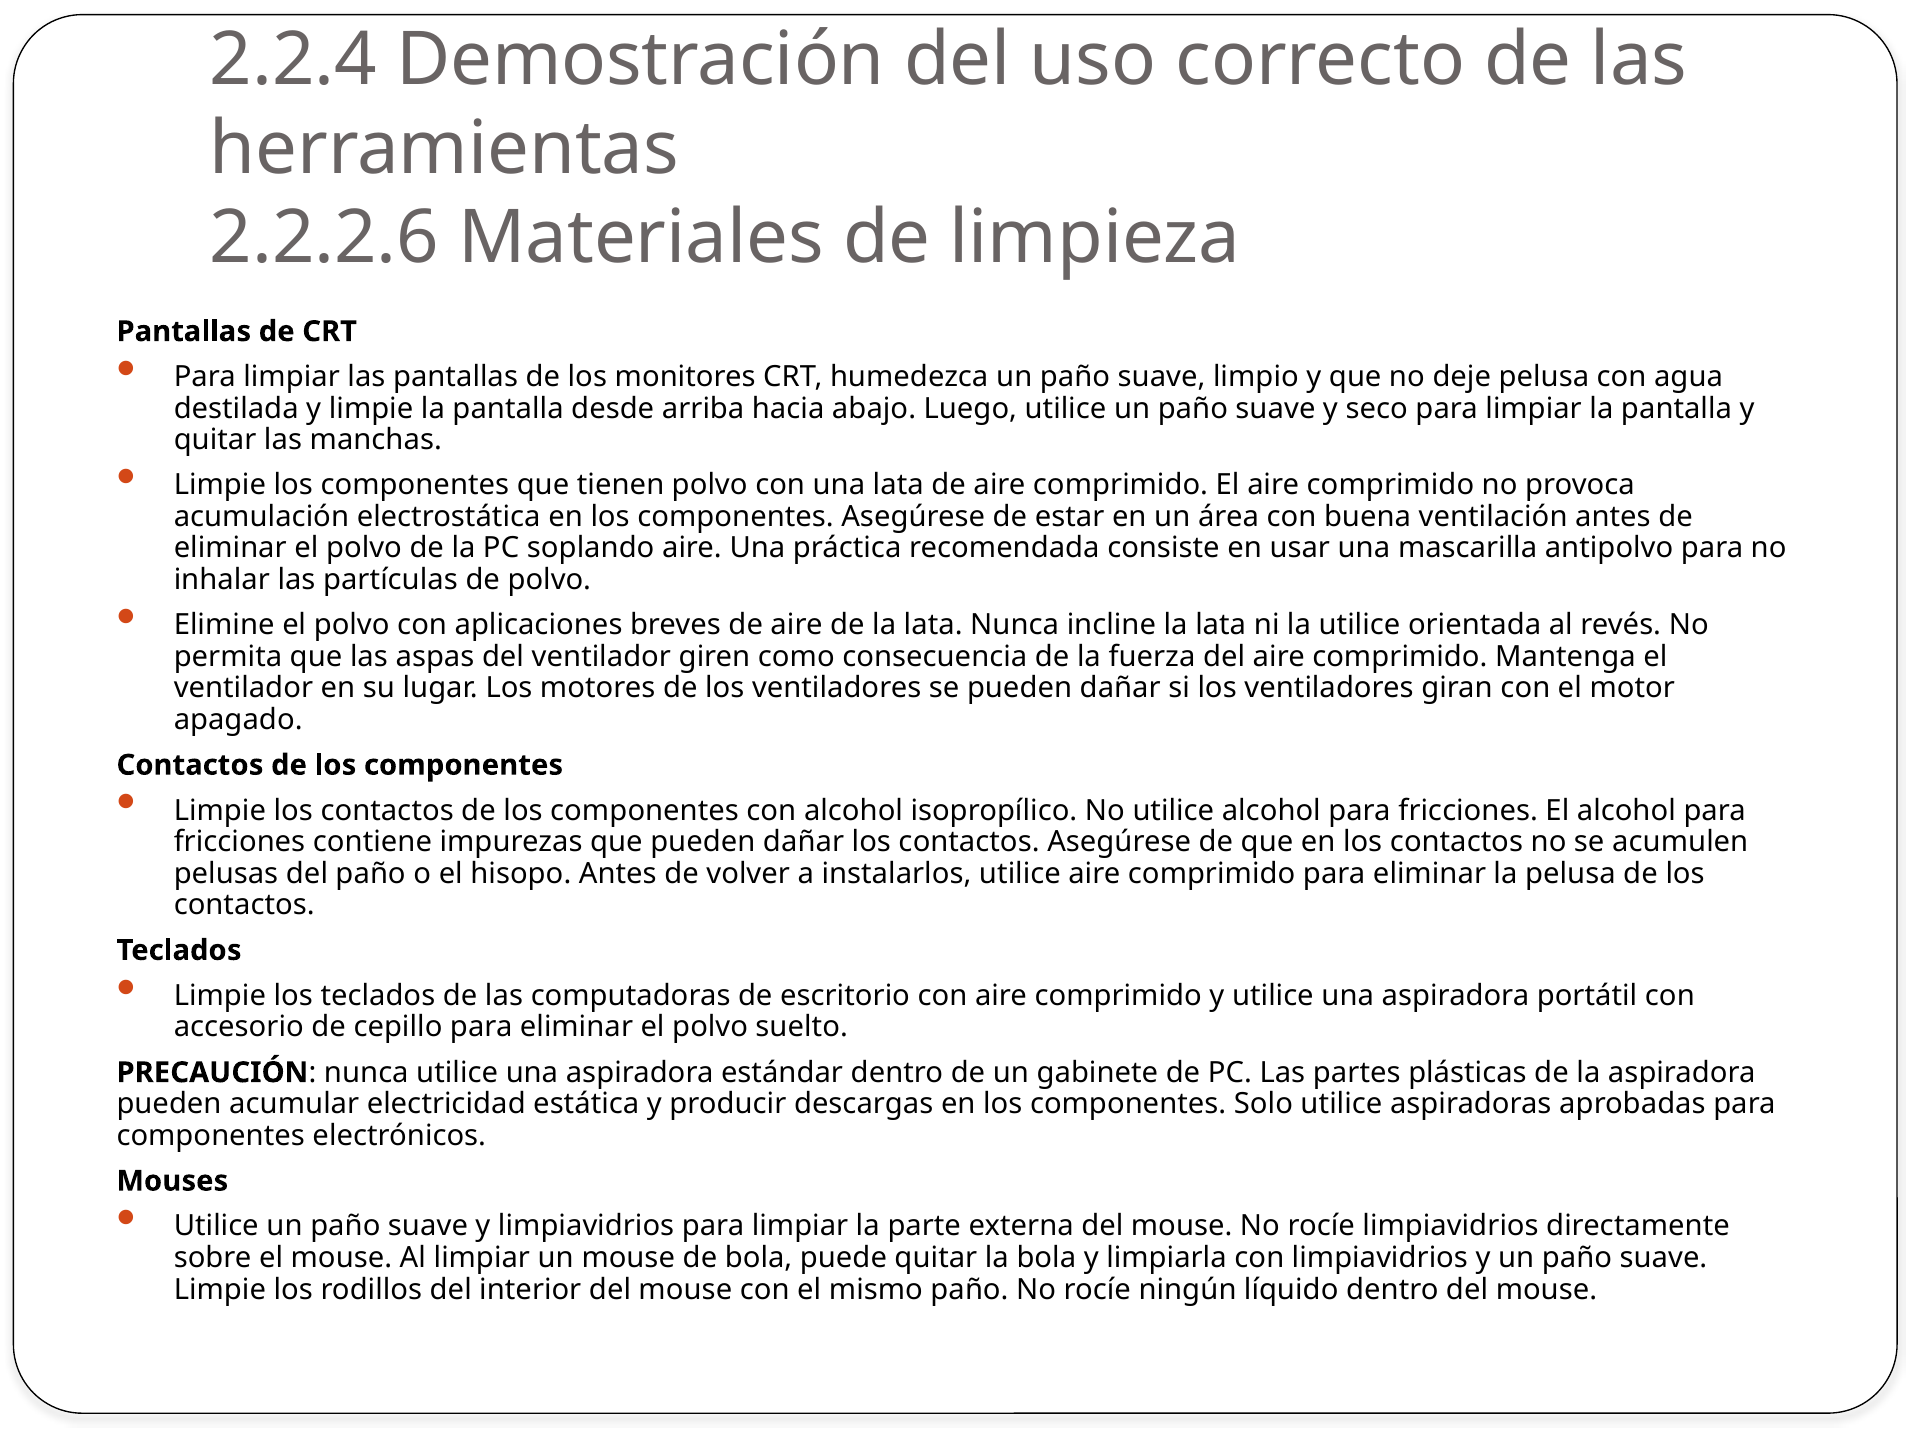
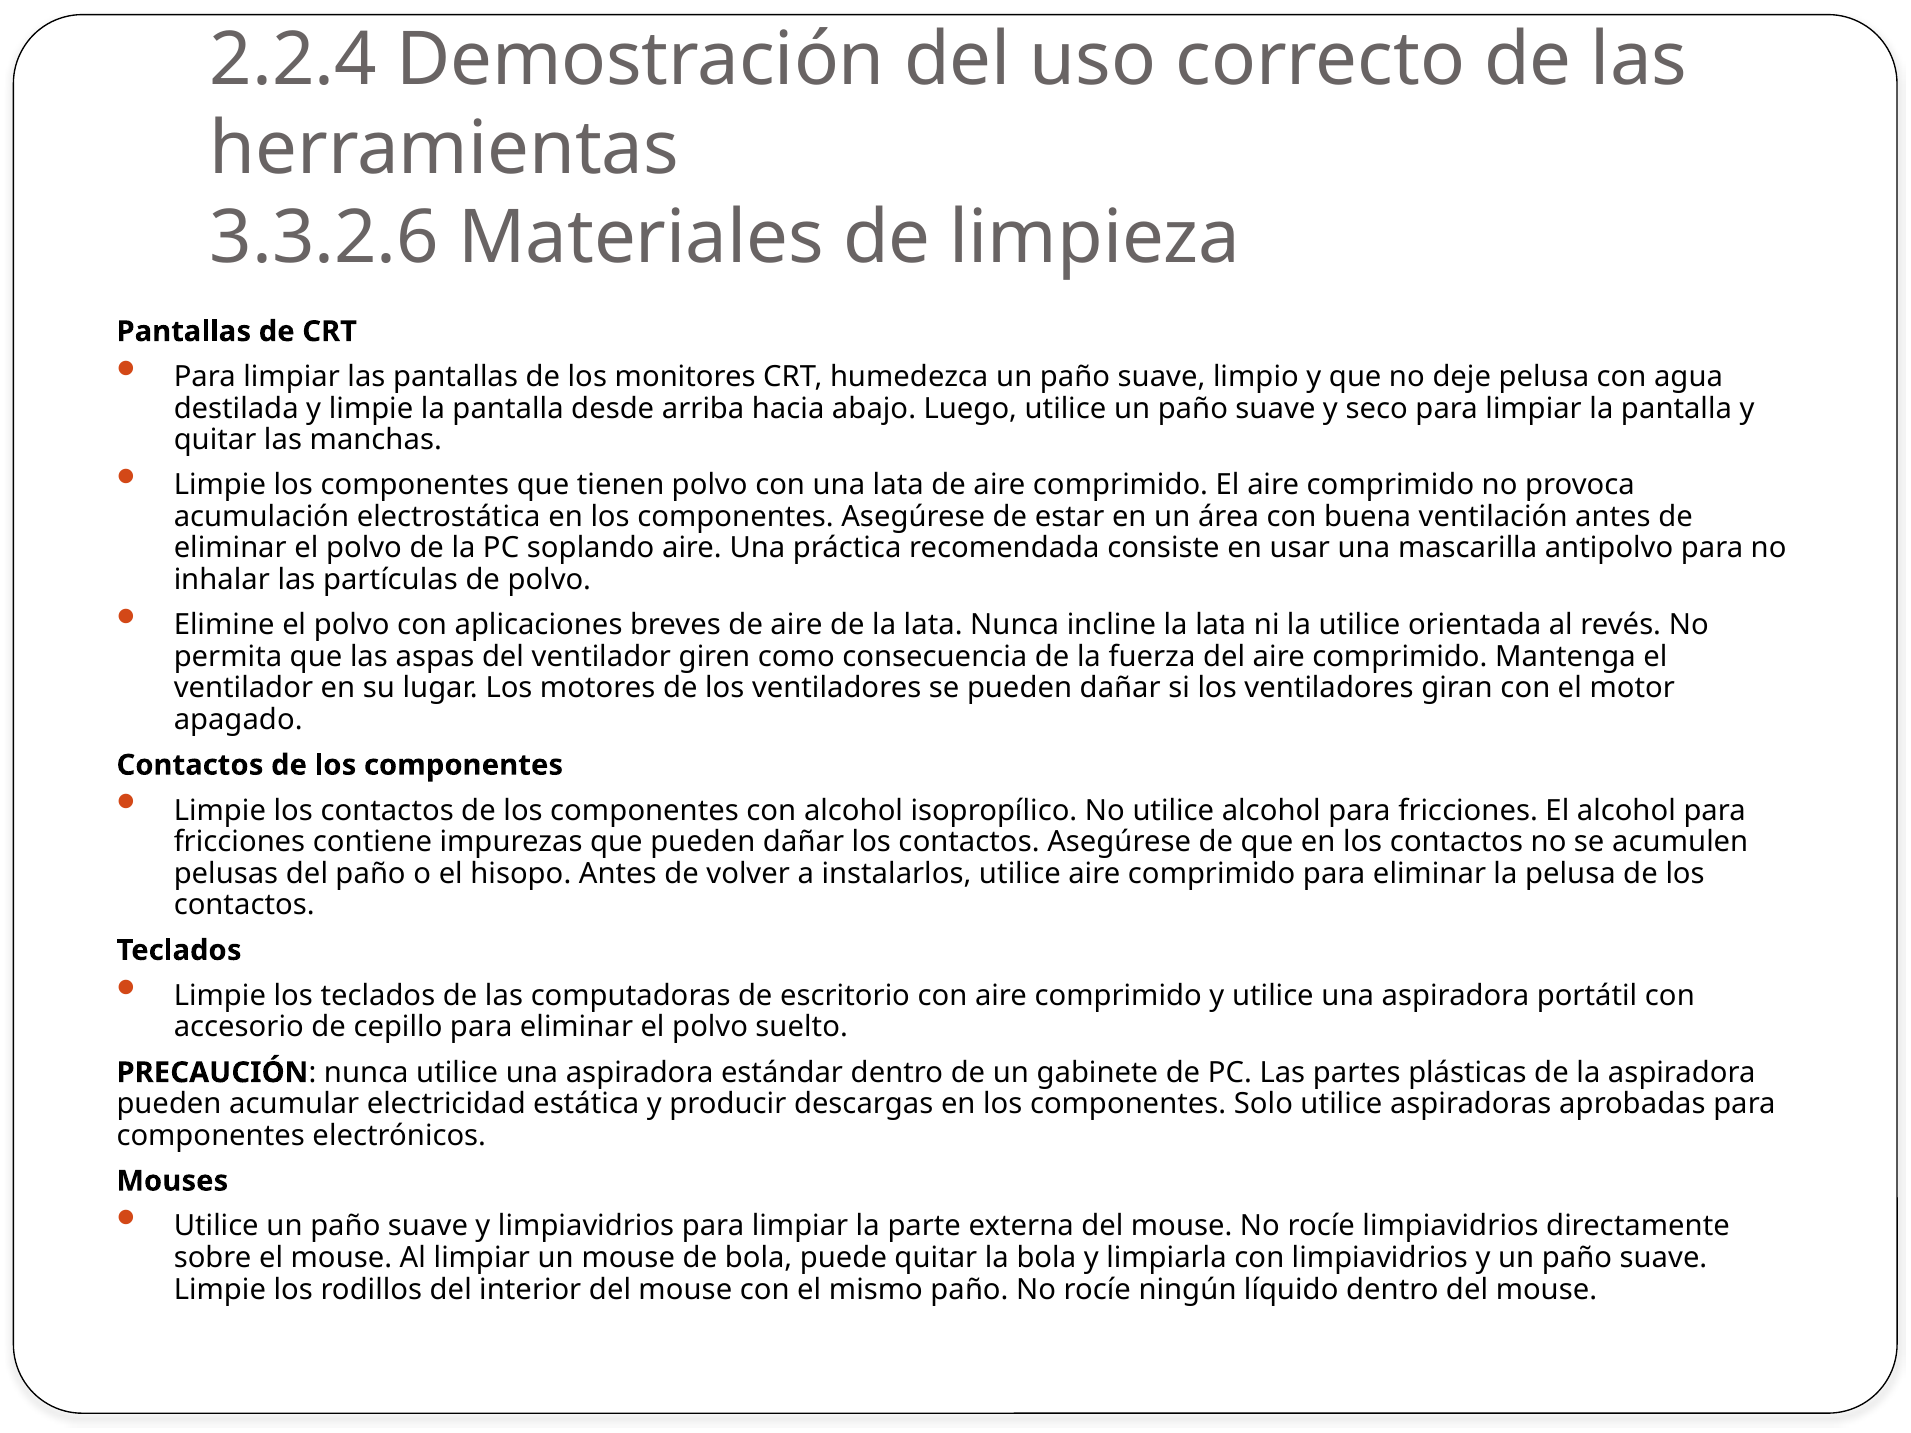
2.2.2.6: 2.2.2.6 -> 3.3.2.6 (325, 238)
